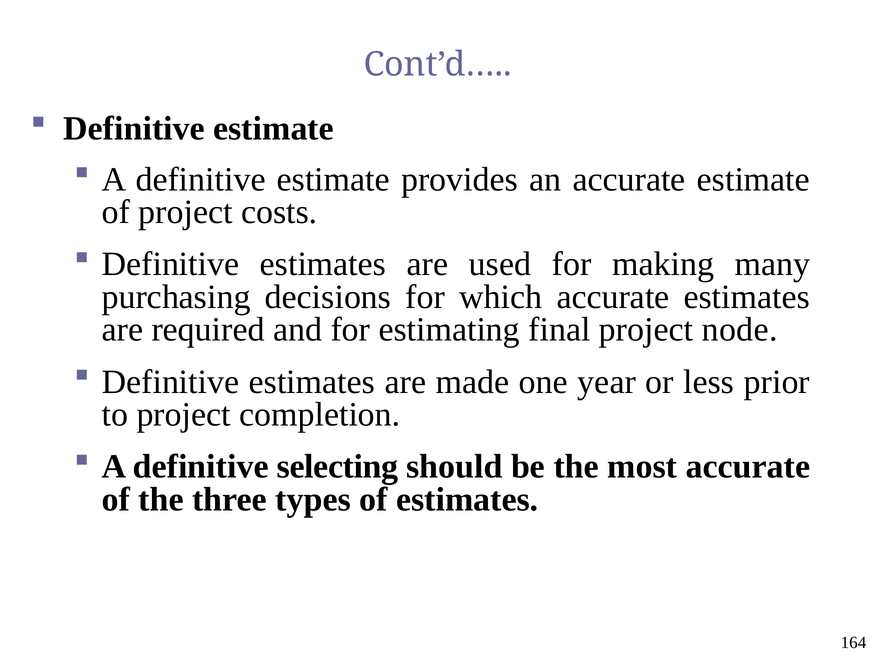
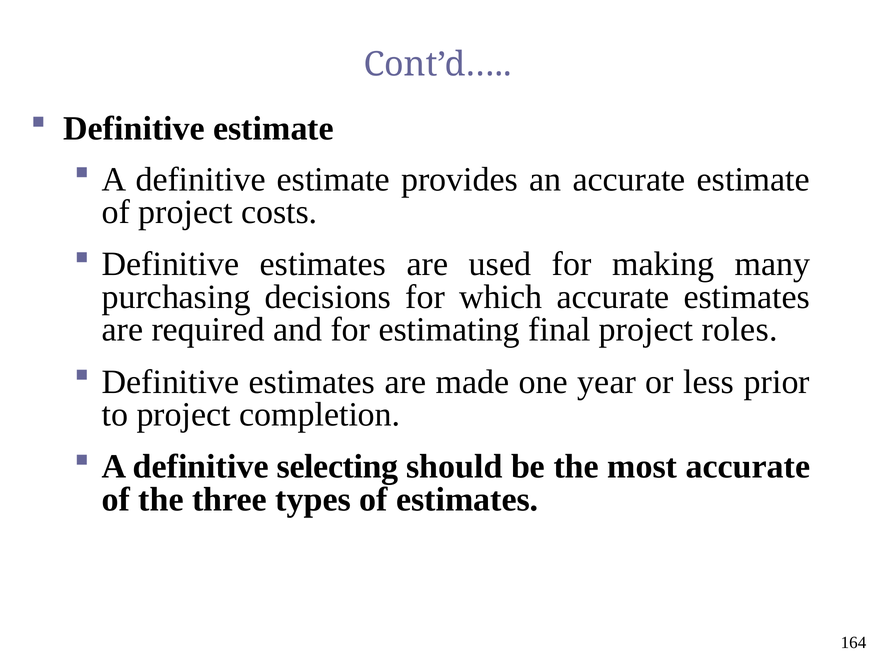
node: node -> roles (740, 330)
